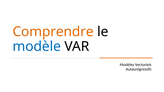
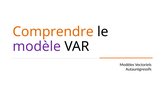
modèle colour: blue -> purple (37, 47)
